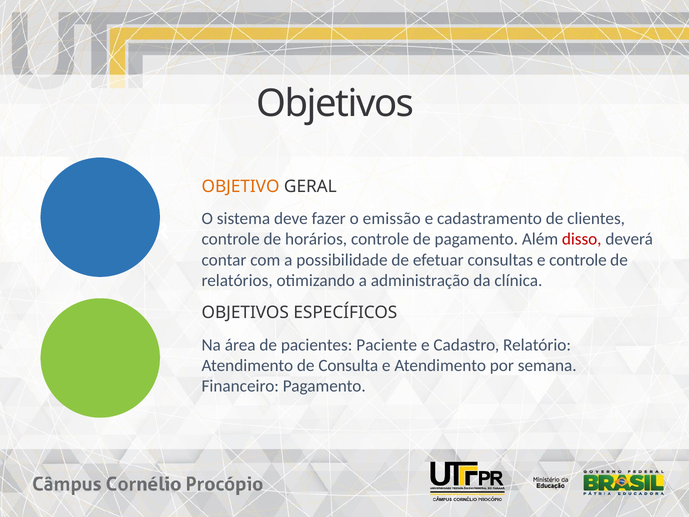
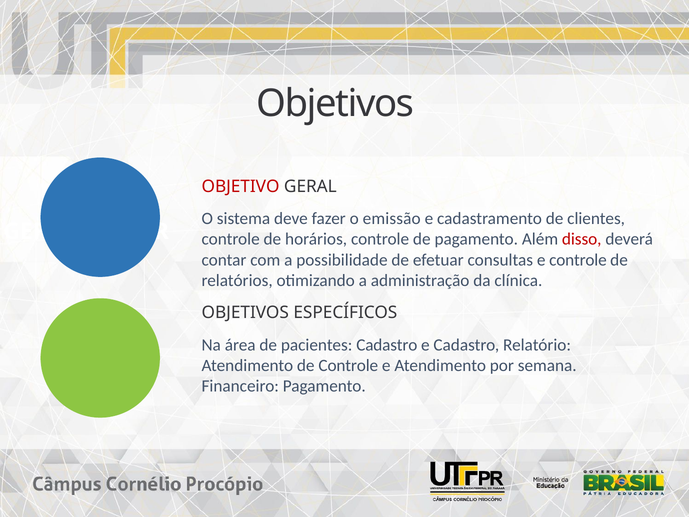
OBJETIVO colour: orange -> red (241, 186)
pacientes Paciente: Paciente -> Cadastro (387, 345)
de Consulta: Consulta -> Controle (348, 365)
